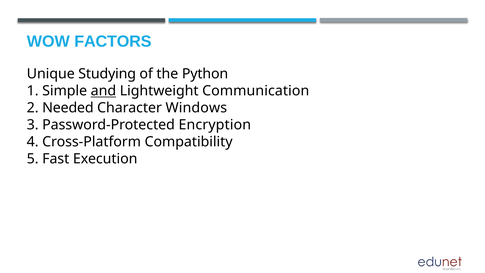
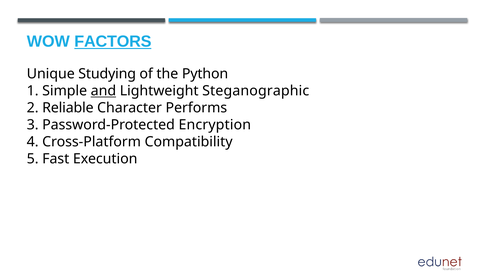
FACTORS underline: none -> present (113, 41)
Communication: Communication -> Steganographic (256, 91)
Needed: Needed -> Reliable (68, 108)
Windows: Windows -> Performs (196, 108)
